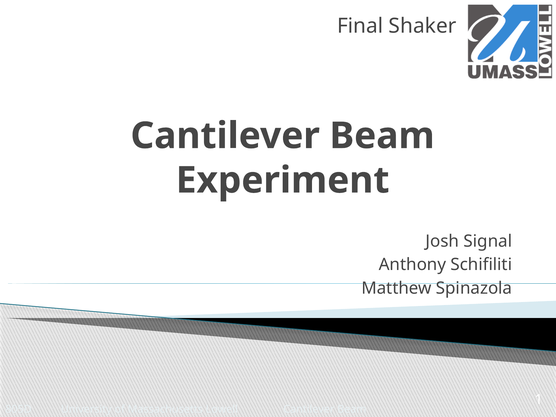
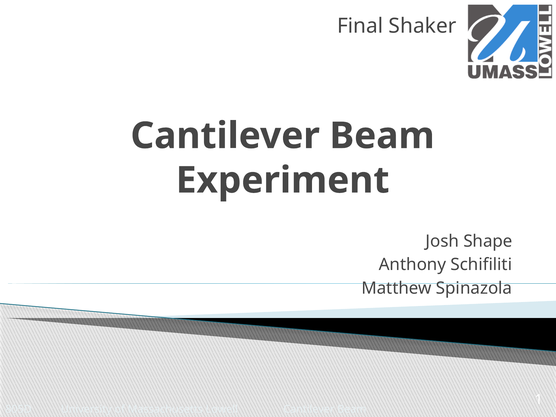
Signal: Signal -> Shape (488, 241)
